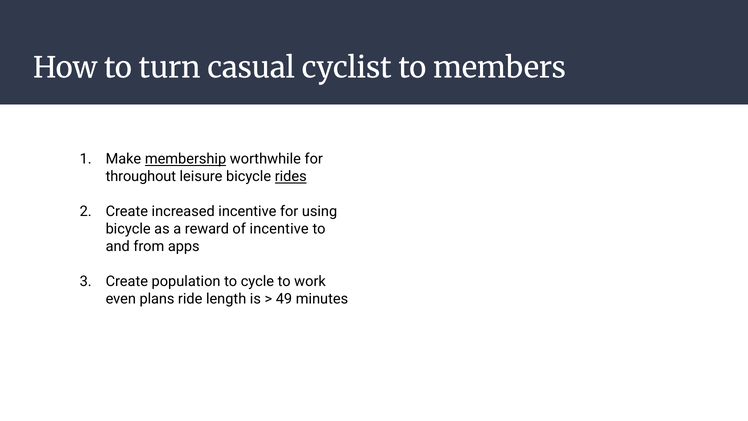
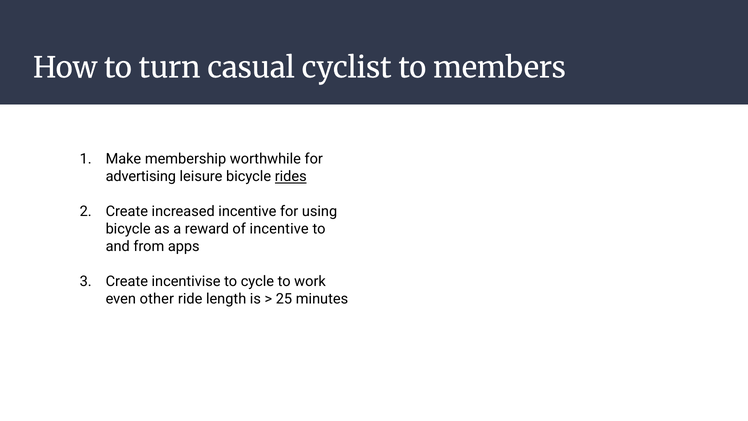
membership underline: present -> none (186, 159)
throughout: throughout -> advertising (141, 176)
population: population -> incentivise (186, 281)
plans: plans -> other (157, 299)
49: 49 -> 25 (284, 299)
